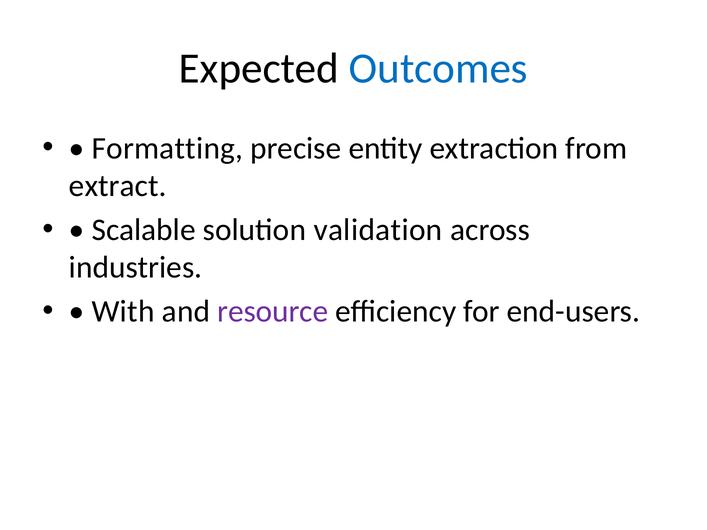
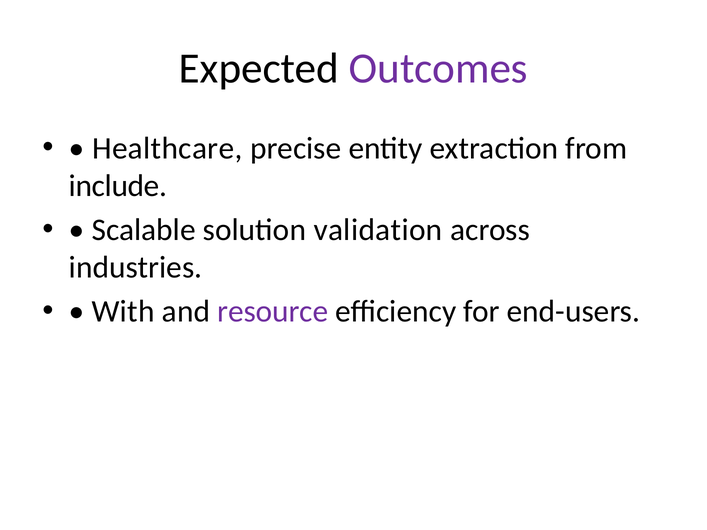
Outcomes colour: blue -> purple (438, 68)
Formatting: Formatting -> Healthcare (167, 148)
extract: extract -> include (118, 186)
